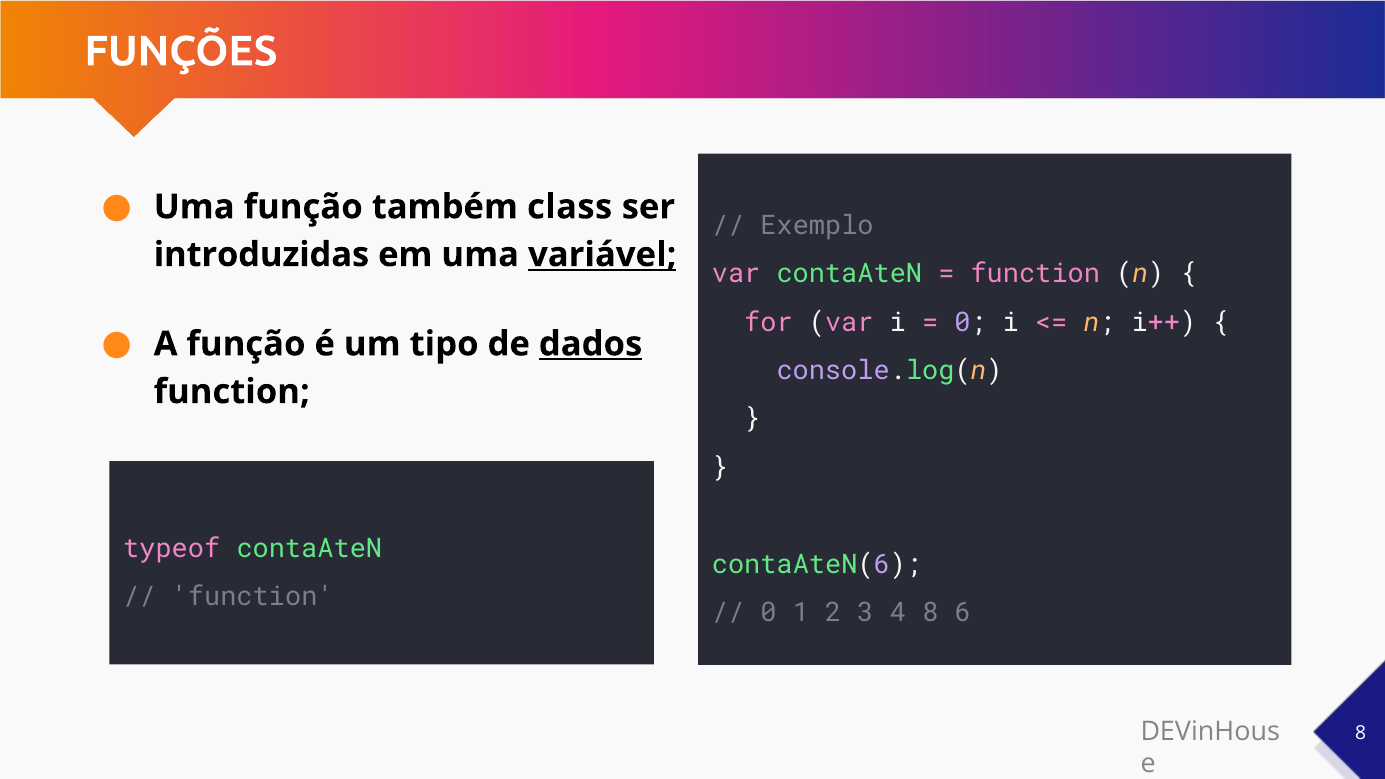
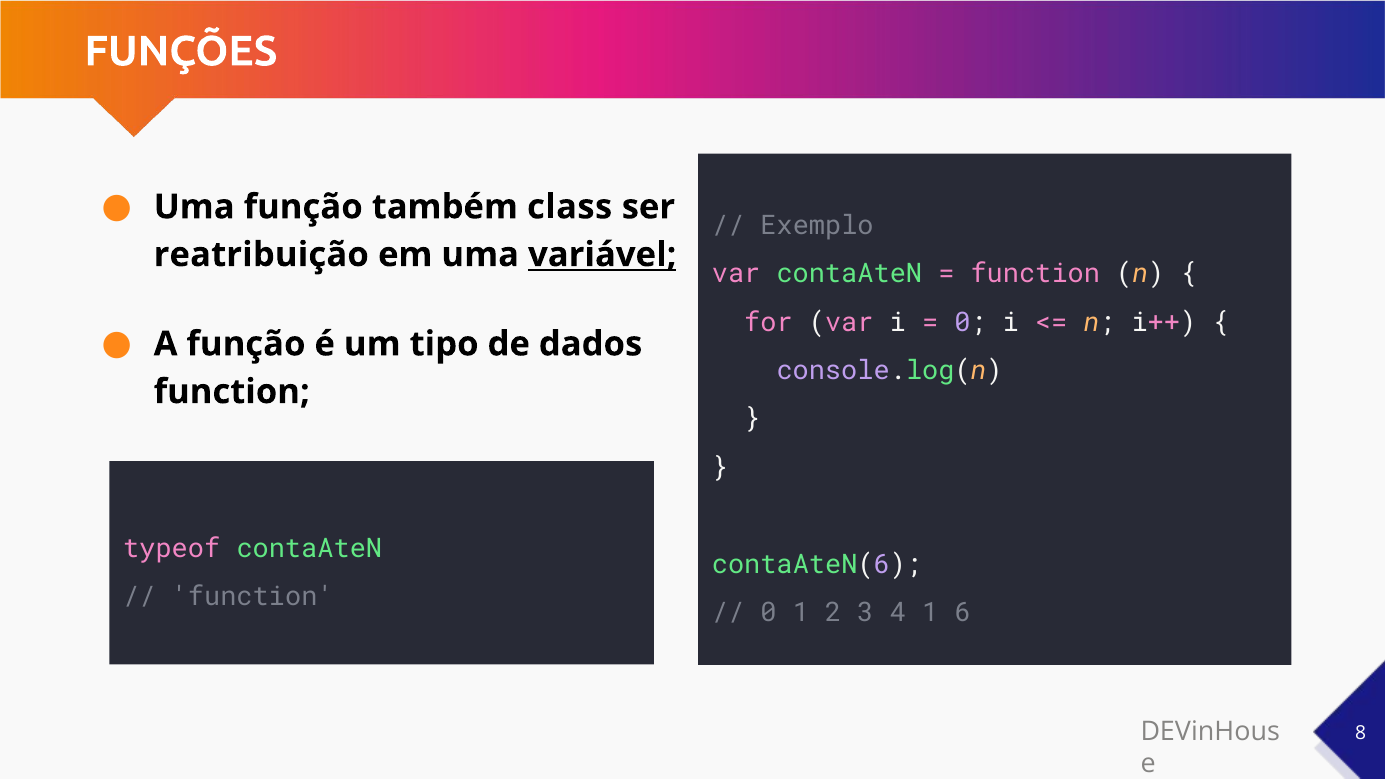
introduzidas: introduzidas -> reatribuição (261, 255)
dados underline: present -> none (591, 344)
4 8: 8 -> 1 (930, 613)
